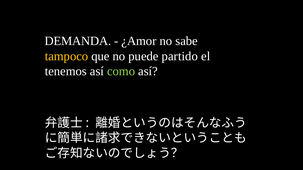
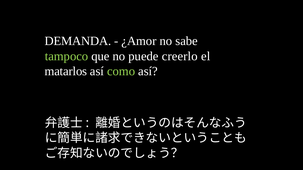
tampoco colour: yellow -> light green (67, 56)
partido: partido -> creerlo (180, 56)
tenemos: tenemos -> matarlos (66, 71)
